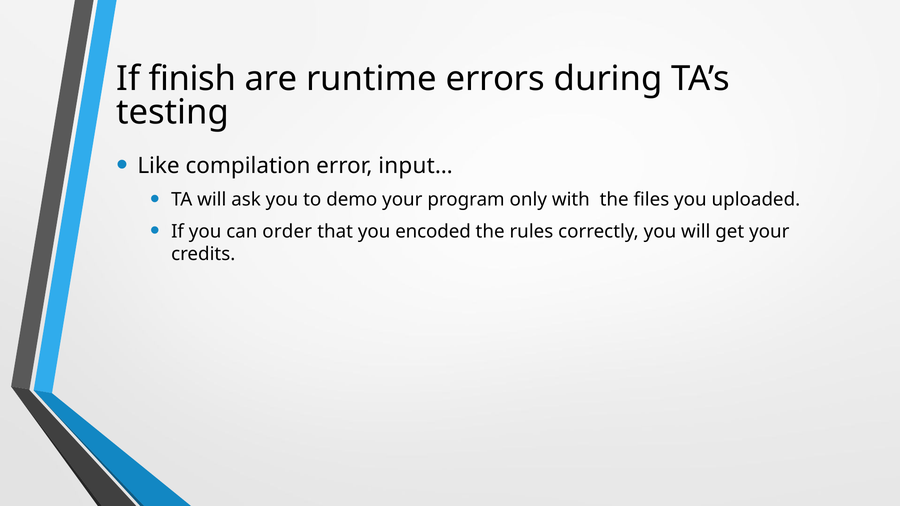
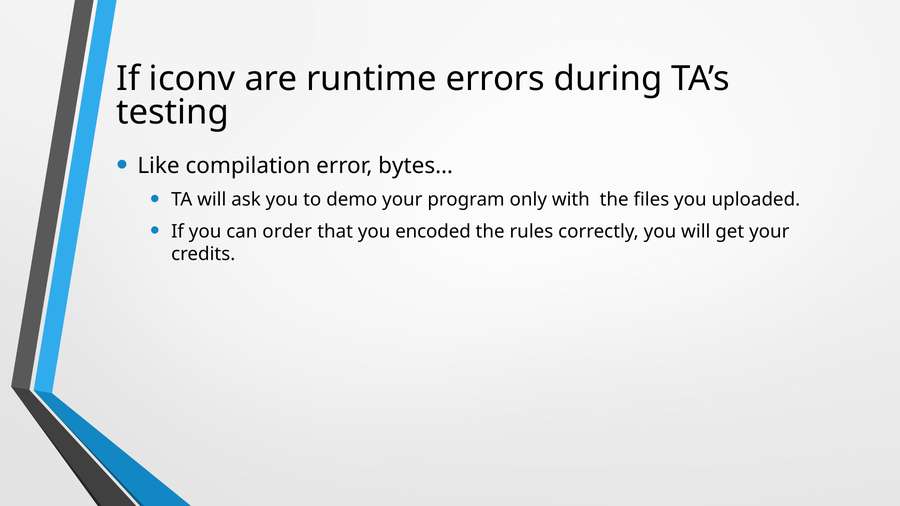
finish: finish -> iconv (192, 79)
input…: input… -> bytes… (416, 166)
